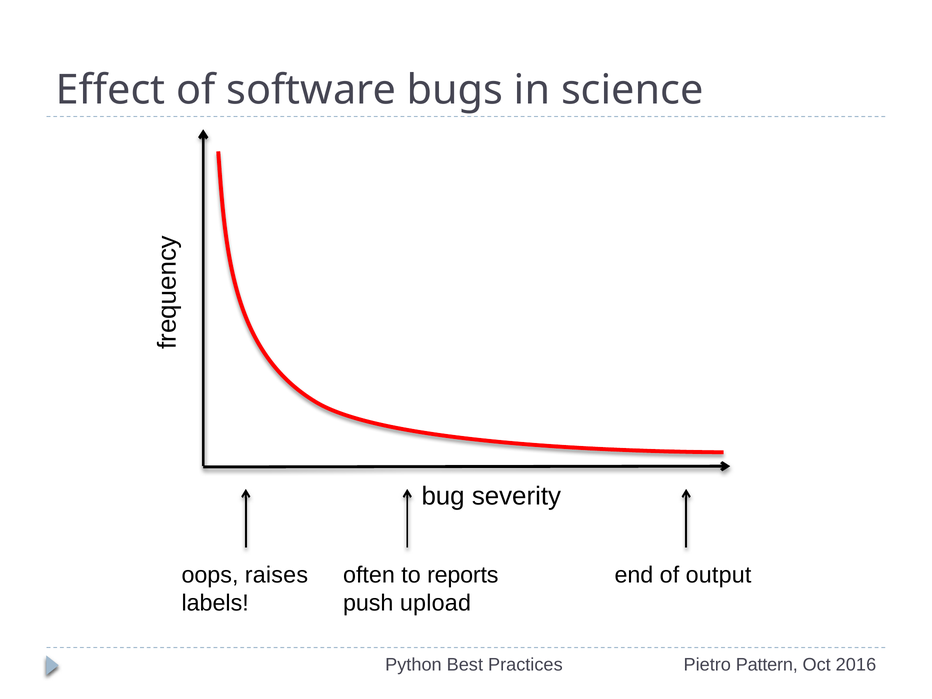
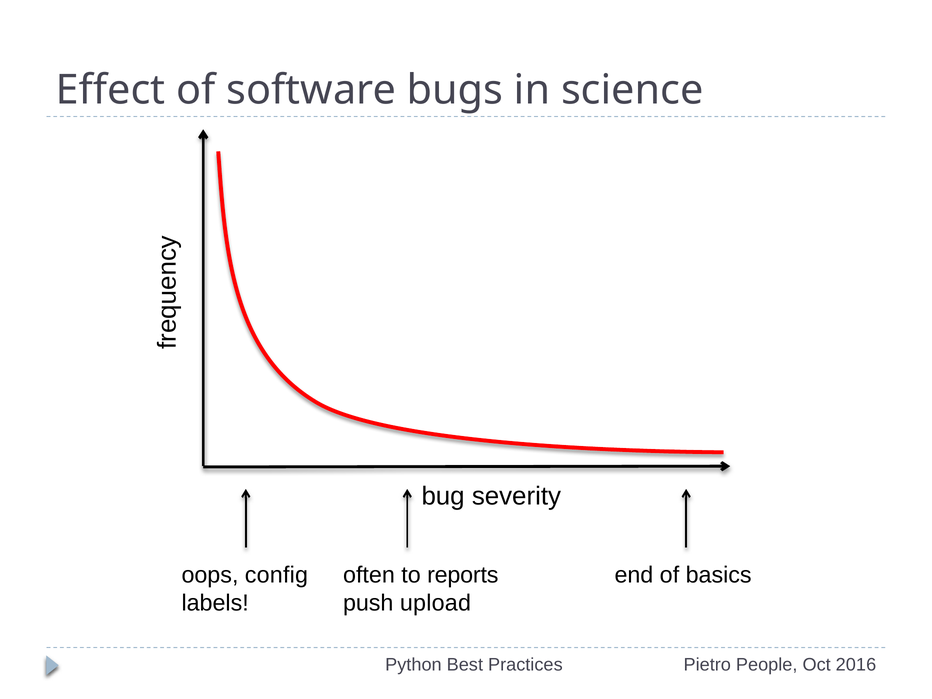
raises: raises -> config (276, 575)
output: output -> basics (719, 575)
Pattern: Pattern -> People (767, 665)
